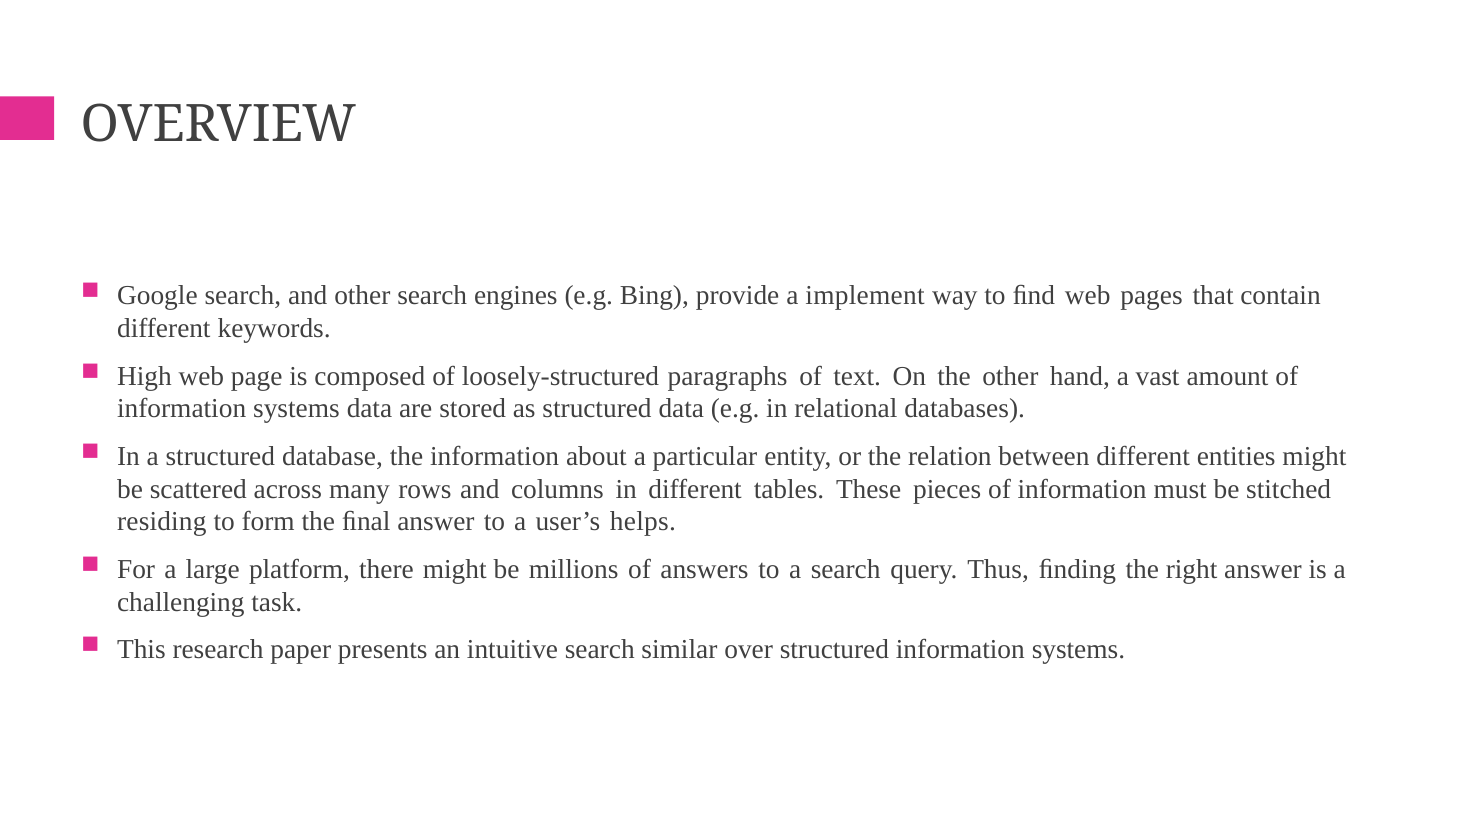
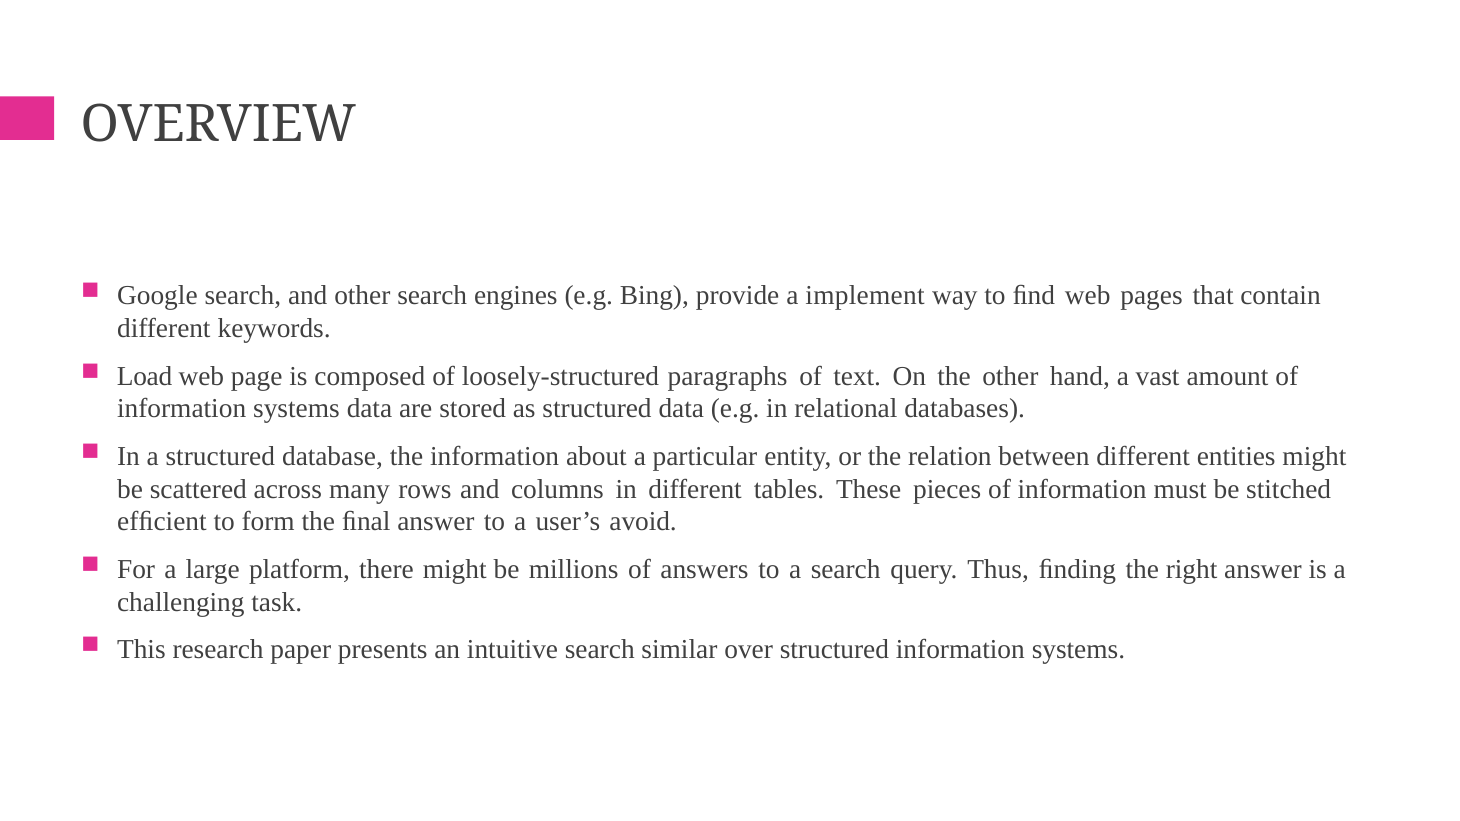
High: High -> Load (145, 376)
residing: residing -> efﬁcient (162, 522)
helps: helps -> avoid (643, 522)
